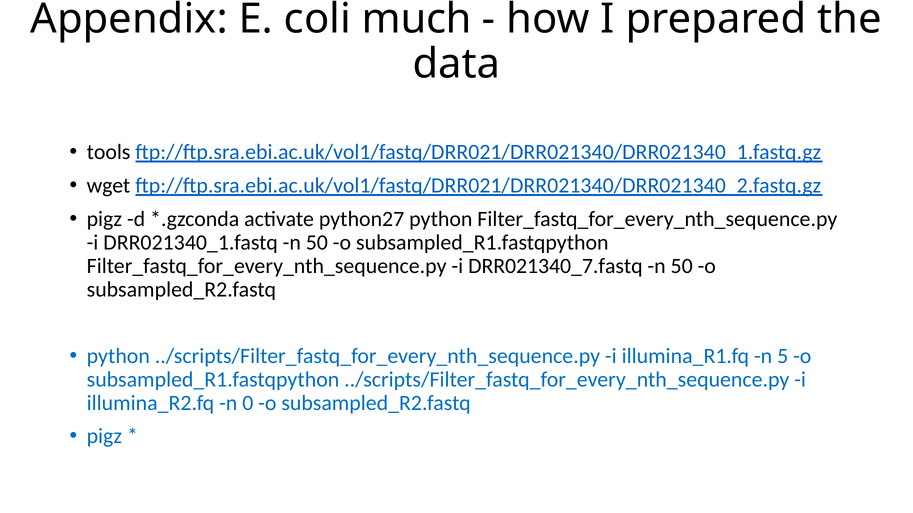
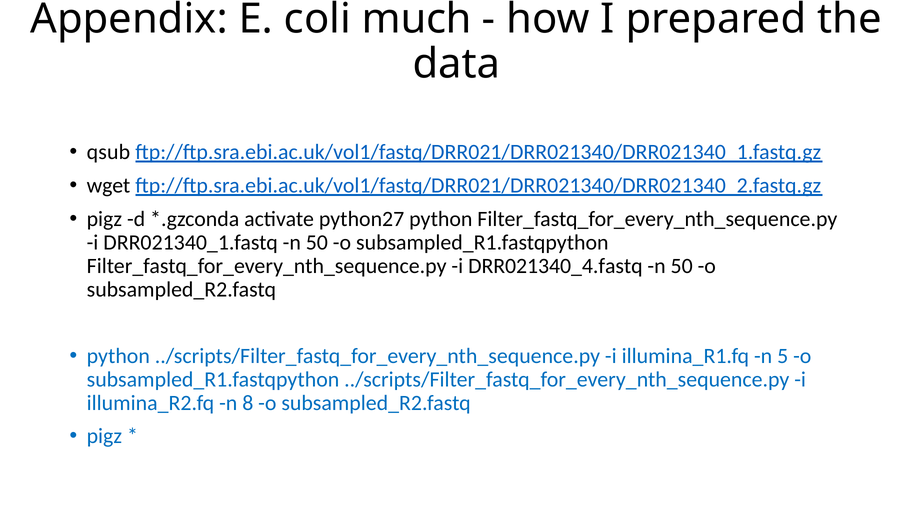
tools: tools -> qsub (108, 152)
DRR021340_7.fastq: DRR021340_7.fastq -> DRR021340_4.fastq (555, 266)
0: 0 -> 8 (248, 403)
